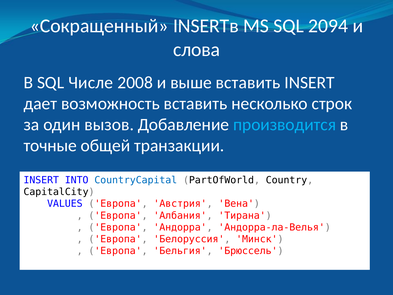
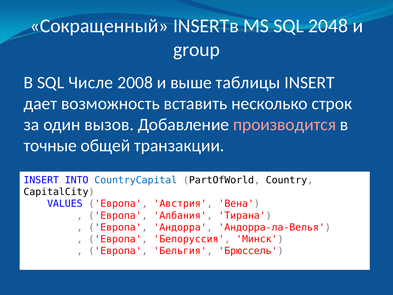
2094: 2094 -> 2048 (328, 26)
слова: слова -> group (197, 50)
выше вставить: вставить -> таблицы (248, 82)
производится colour: light blue -> pink (285, 124)
